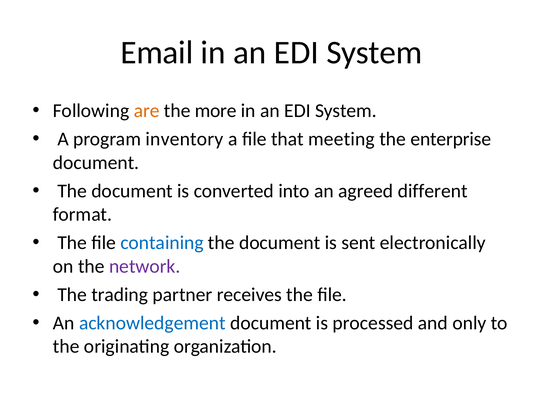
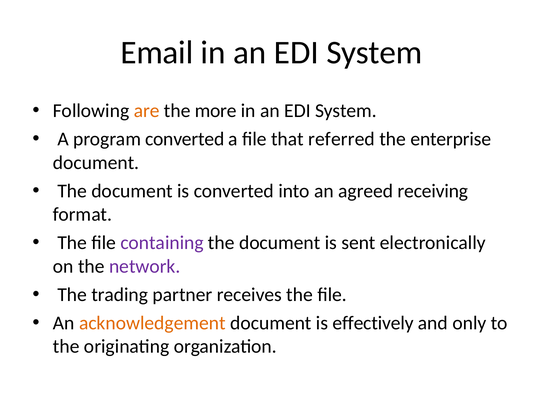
program inventory: inventory -> converted (185, 139)
meeting: meeting -> referred (341, 139)
different: different -> receiving (433, 191)
containing colour: blue -> purple (162, 243)
acknowledgement colour: blue -> orange (152, 323)
processed: processed -> effectively (373, 323)
